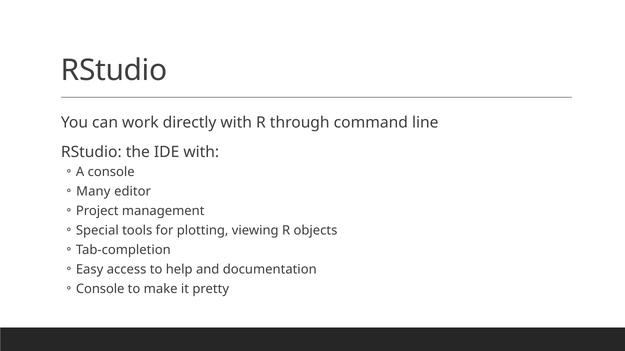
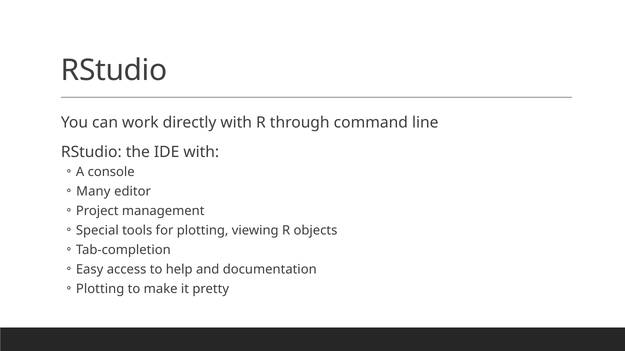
Console: Console -> Plotting (100, 289)
